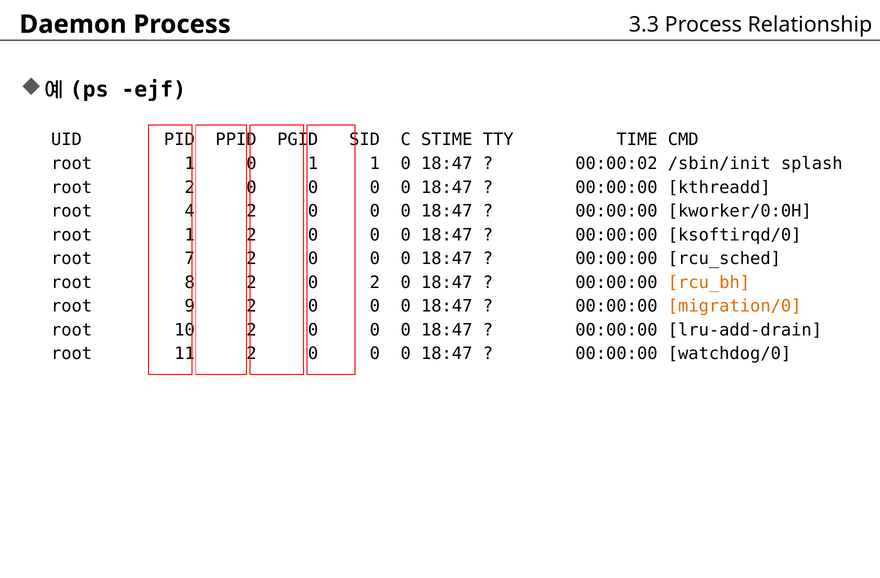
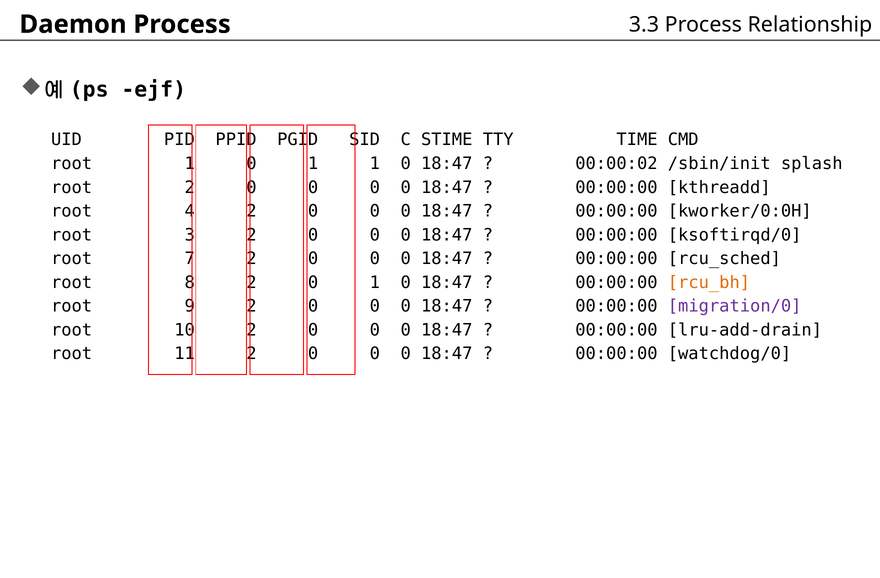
1: 1 -> 3 (190, 235)
2 0 2: 2 -> 1 (375, 282)
migration/0 colour: orange -> purple (735, 306)
